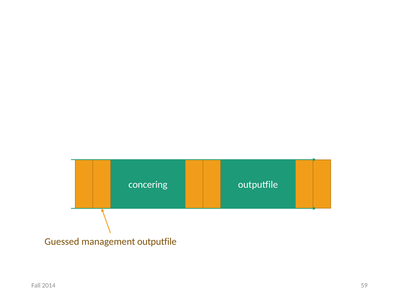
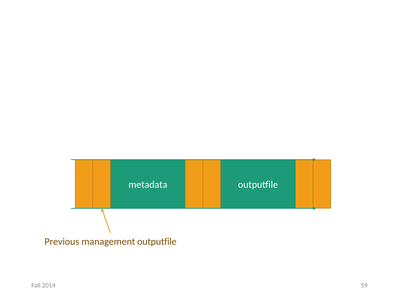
concering: concering -> metadata (148, 185)
Guessed: Guessed -> Previous (62, 242)
